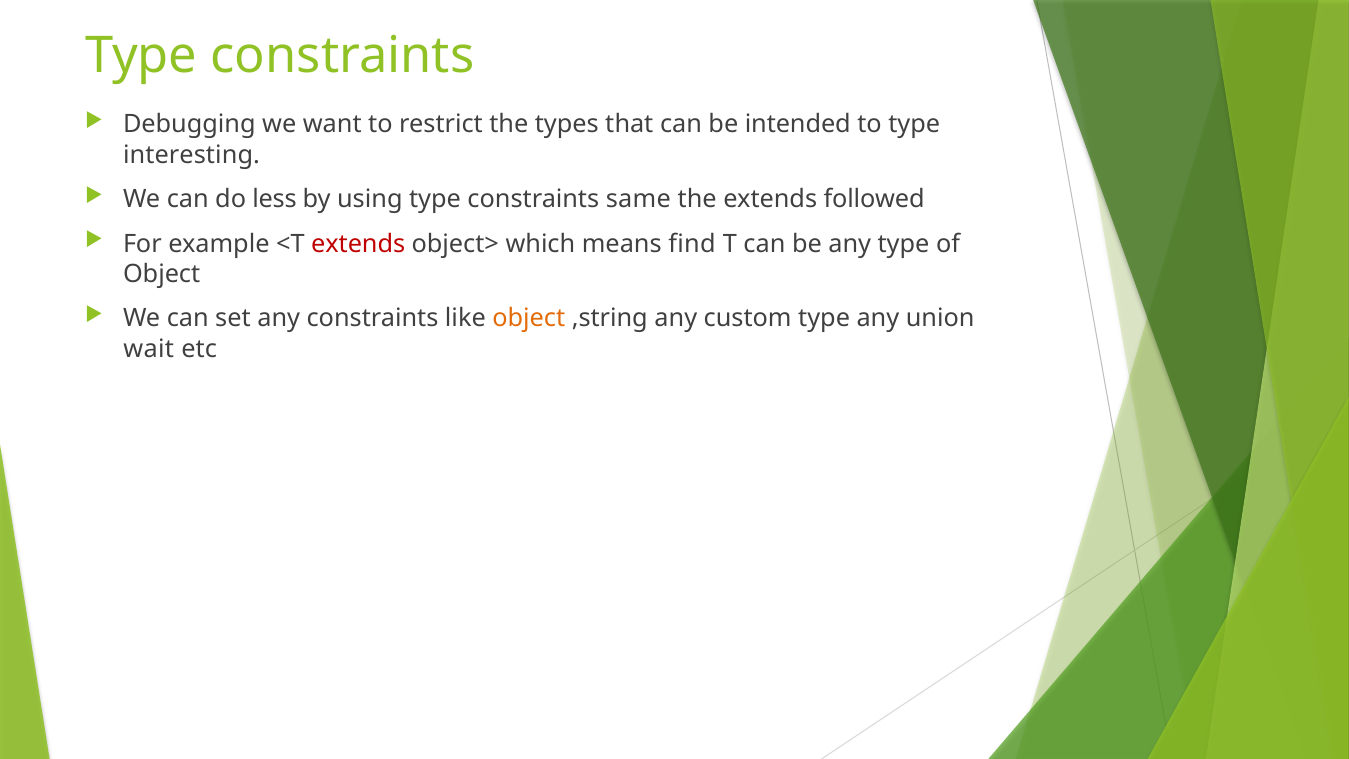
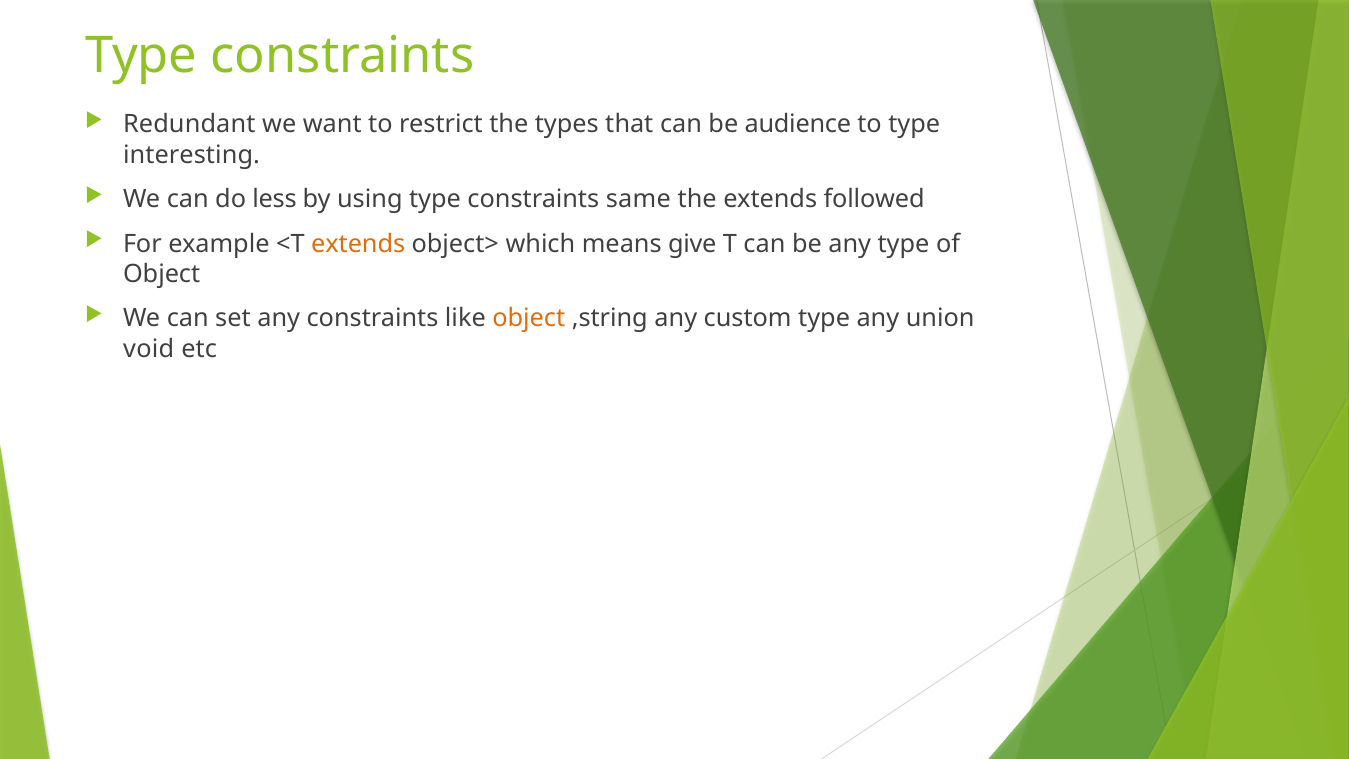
Debugging: Debugging -> Redundant (189, 124)
intended: intended -> audience (798, 124)
extends colour: red -> orange (358, 244)
find: find -> give (692, 244)
wait: wait -> void (149, 349)
